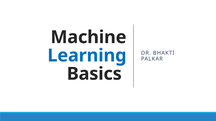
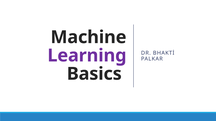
Learning colour: blue -> purple (87, 56)
